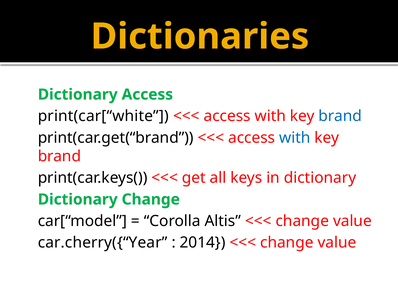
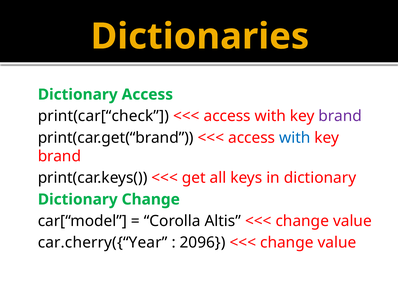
print(car[“white: print(car[“white -> print(car[“check (103, 116)
brand colour: blue -> purple (340, 116)
2014: 2014 -> 2096 (203, 243)
